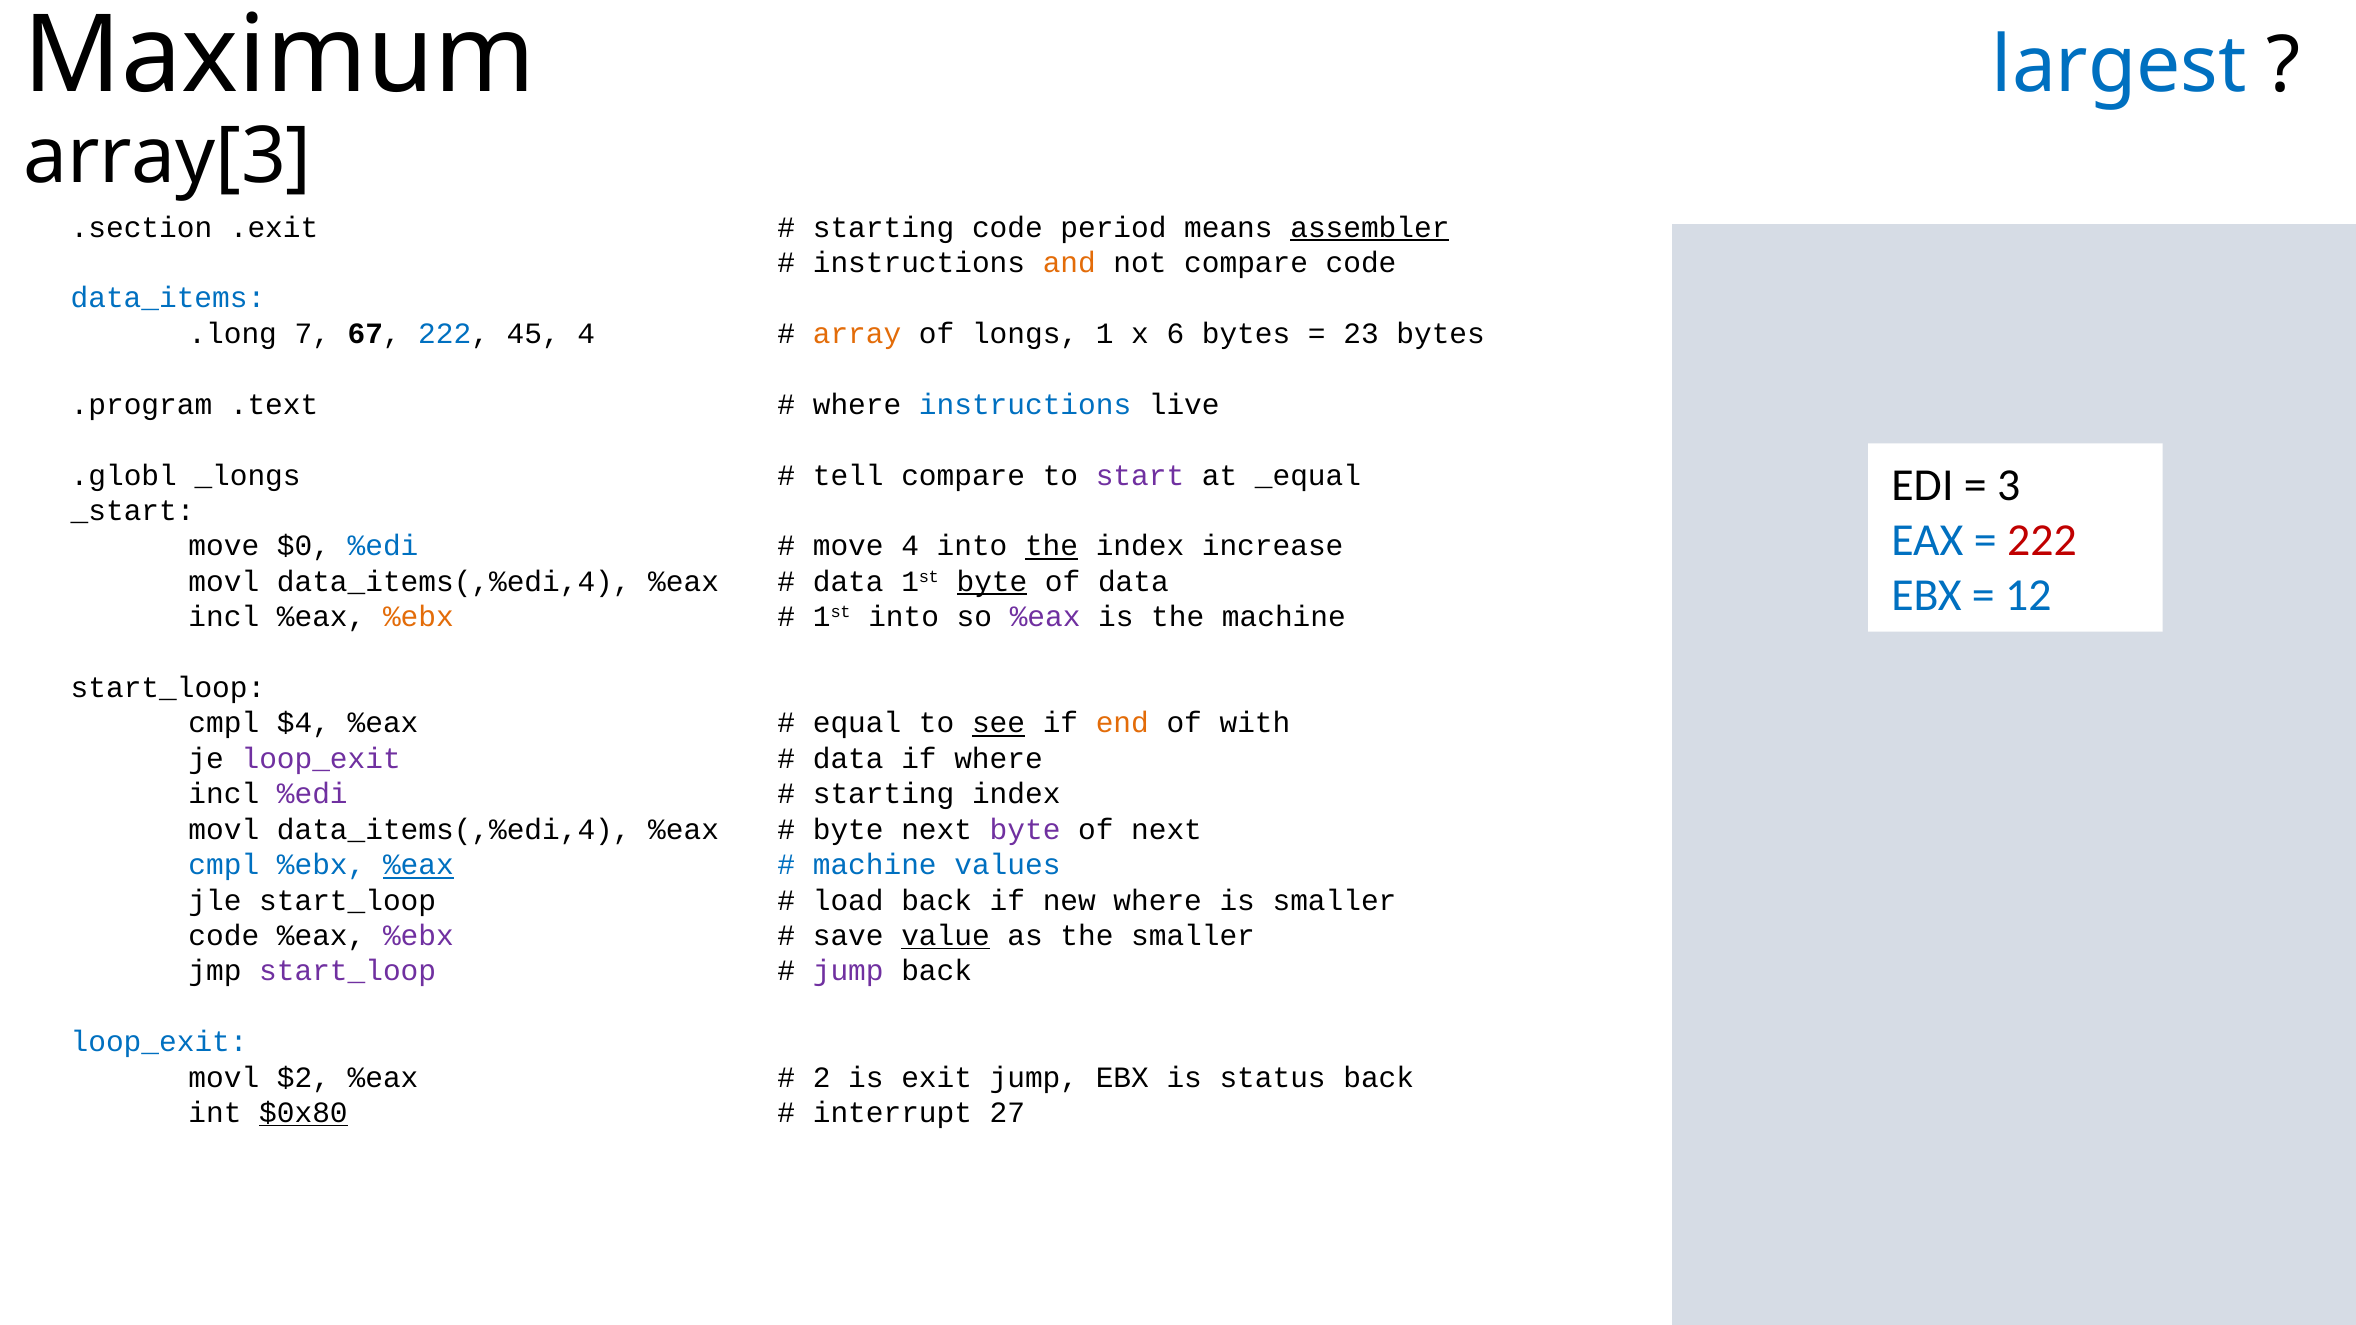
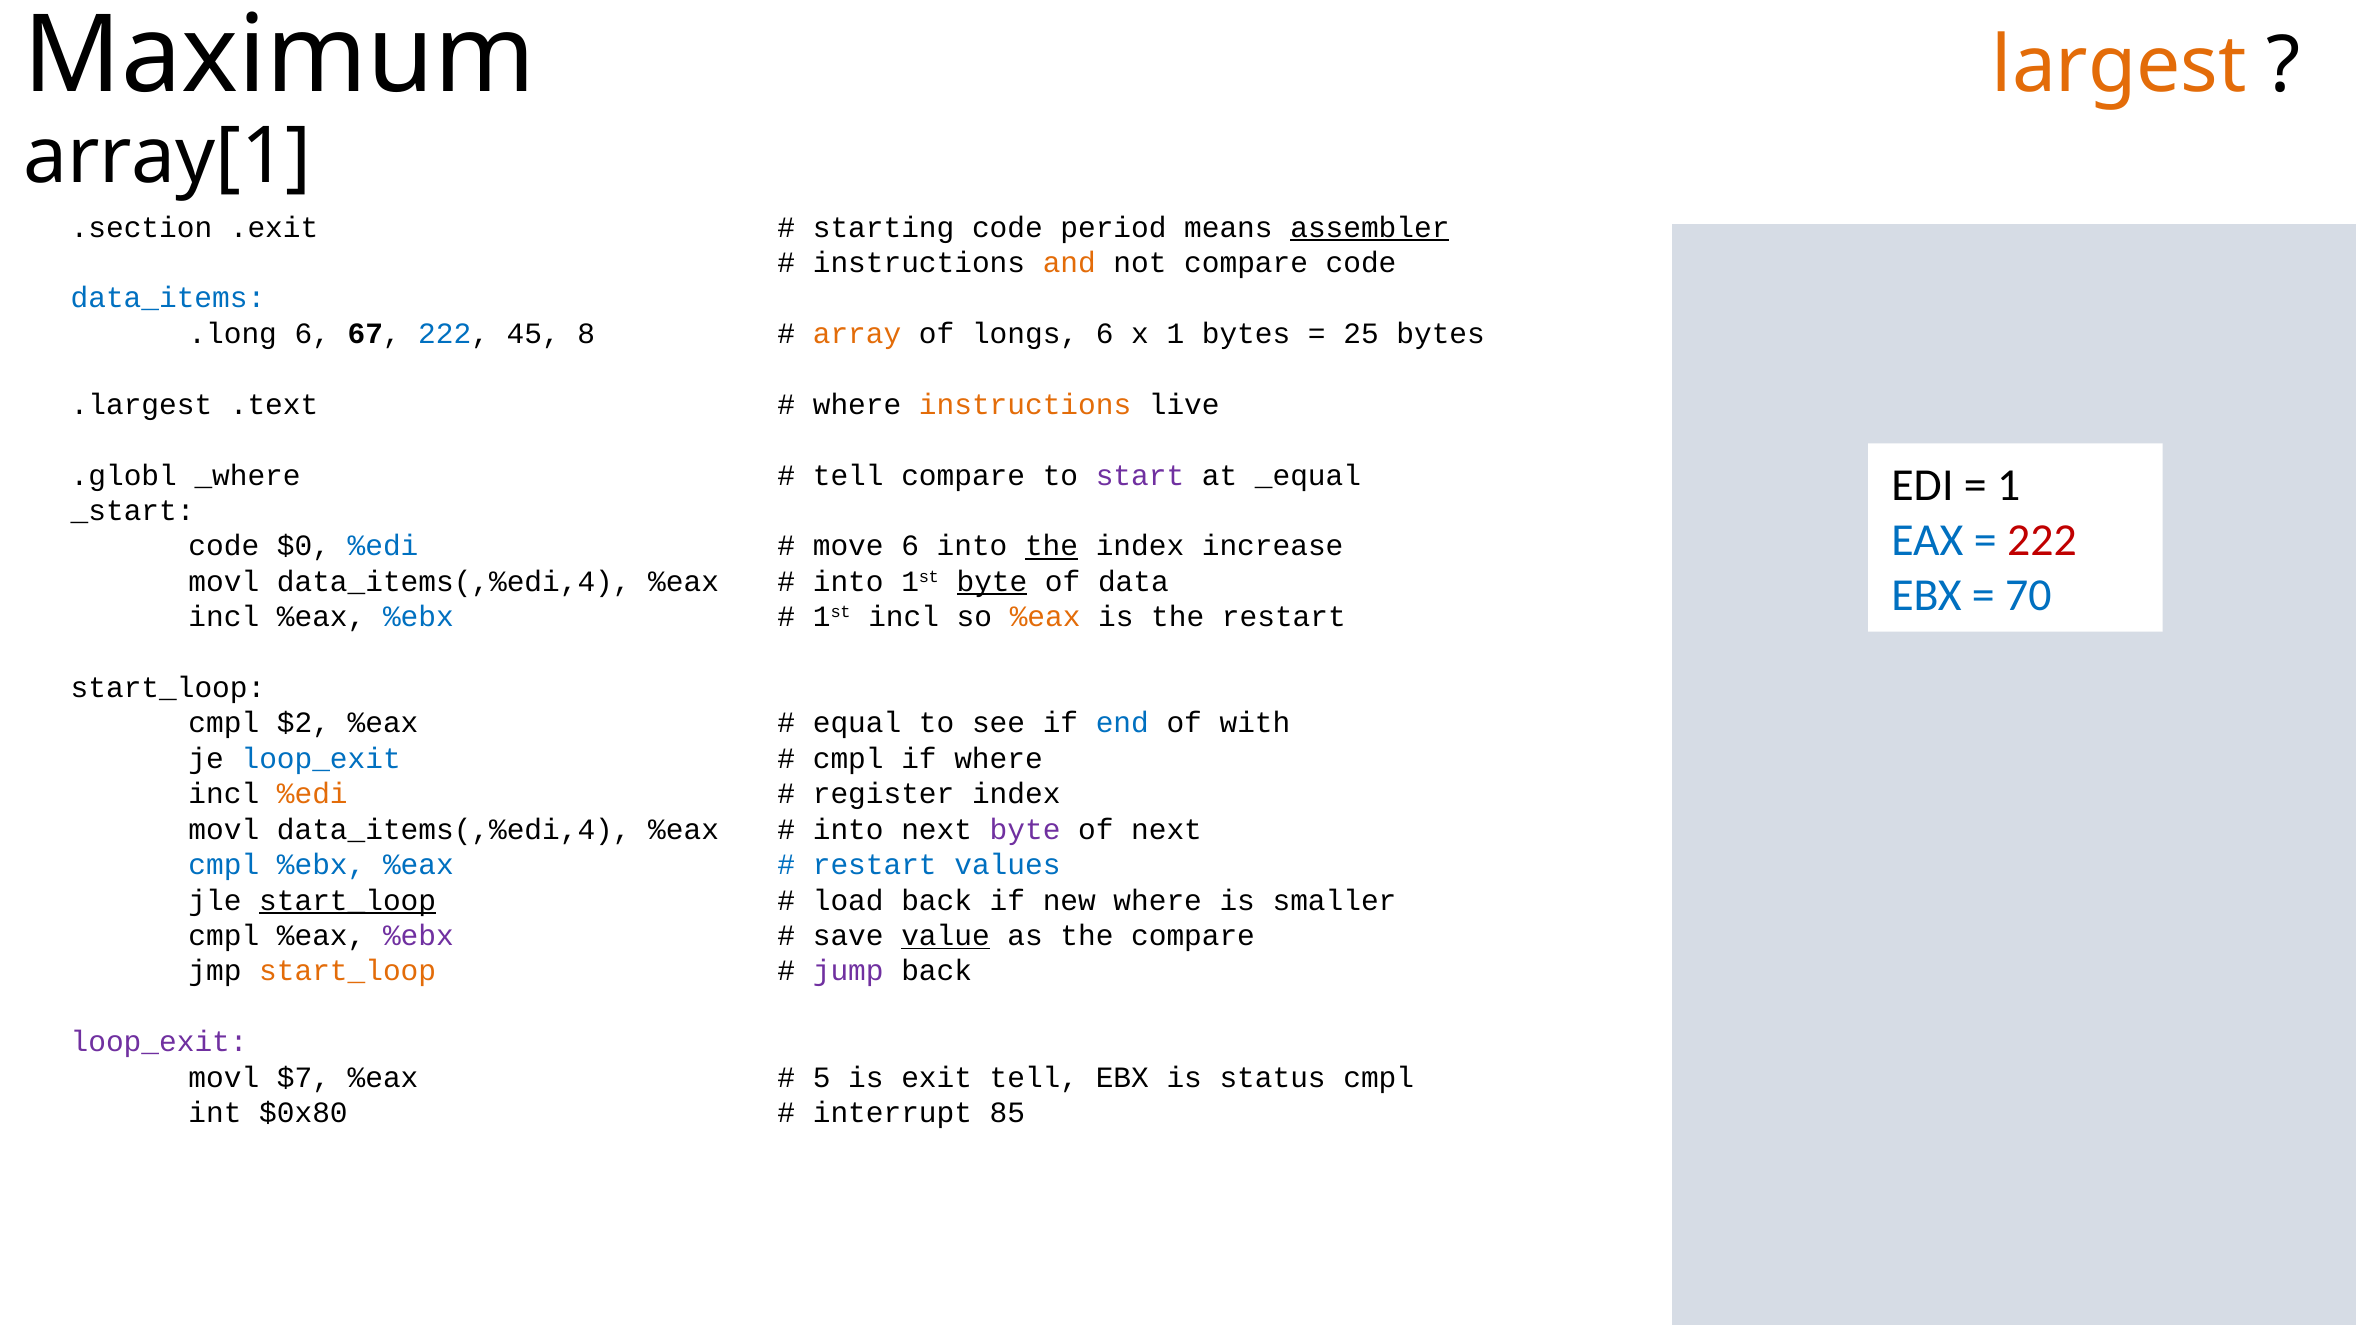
largest colour: blue -> orange (2119, 66)
array[3: array[3 -> array[1 (168, 157)
.long 7: 7 -> 6 (312, 334)
45 4: 4 -> 8 (586, 334)
longs 1: 1 -> 6 (1105, 334)
x 6: 6 -> 1 (1175, 334)
23: 23 -> 25 (1361, 334)
.program: .program -> .largest (141, 405)
instructions colour: blue -> orange (1025, 405)
_longs: _longs -> _where (248, 475)
3: 3 -> 1 (2009, 486)
move: move -> code (224, 546)
move 4: 4 -> 6 (910, 546)
data: data -> into (848, 582)
12: 12 -> 70 (2028, 596)
%ebx colour: orange -> blue (418, 617)
1st into: into -> incl (904, 617)
%eax colour: purple -> orange (1045, 617)
the machine: machine -> restart (1284, 617)
$4: $4 -> $2 (303, 723)
see underline: present -> none (999, 723)
end colour: orange -> blue (1122, 723)
loop_exit colour: purple -> blue (321, 759)
data: data -> cmpl (848, 759)
%edi colour: purple -> orange (312, 794)
starting: starting -> register (884, 794)
byte: byte -> into (848, 830)
%eax underline: present -> none (418, 865)
machine: machine -> restart (875, 865)
start_loop underline: none -> present (348, 901)
code: code -> cmpl (224, 936)
the smaller: smaller -> compare (1193, 936)
start_loop colour: purple -> orange (348, 971)
loop_exit colour: blue -> purple (159, 1042)
$2: $2 -> $7 (303, 1078)
2: 2 -> 5 (822, 1078)
exit jump: jump -> tell (1034, 1078)
status back: back -> cmpl (1379, 1078)
$0x80 underline: present -> none (303, 1113)
27: 27 -> 85 (1007, 1113)
